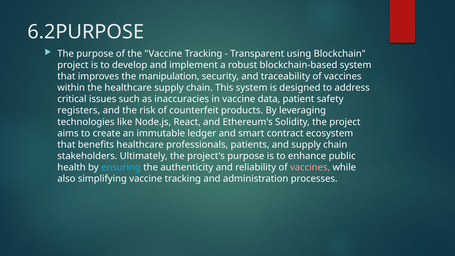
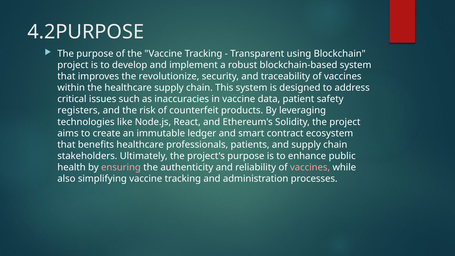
6.2PURPOSE: 6.2PURPOSE -> 4.2PURPOSE (86, 32)
manipulation: manipulation -> revolutionize (169, 76)
ensuring colour: light blue -> pink (121, 167)
